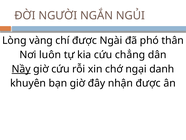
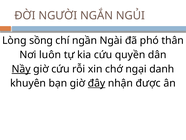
vàng: vàng -> sồng (41, 40)
chí được: được -> ngần (85, 40)
chẳng: chẳng -> quyền (130, 55)
đây underline: none -> present (97, 83)
